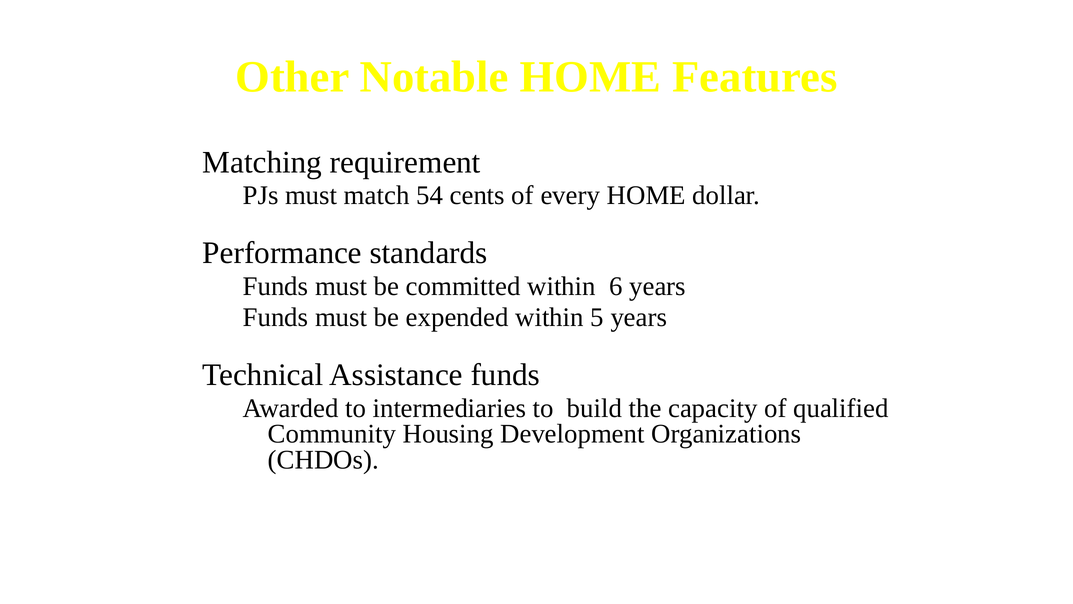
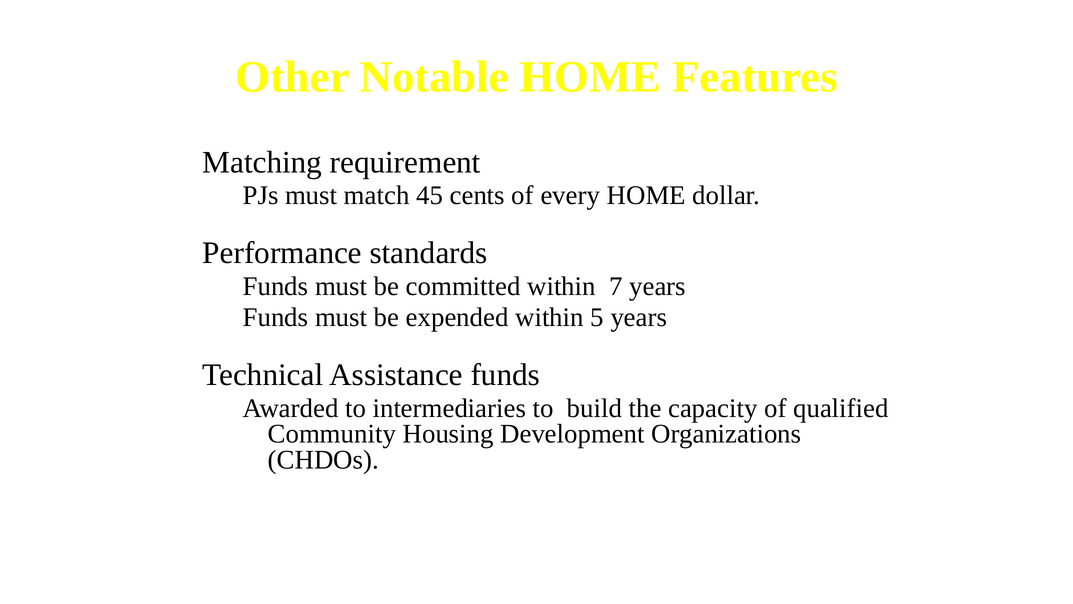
54: 54 -> 45 (430, 195)
6: 6 -> 7 (616, 286)
